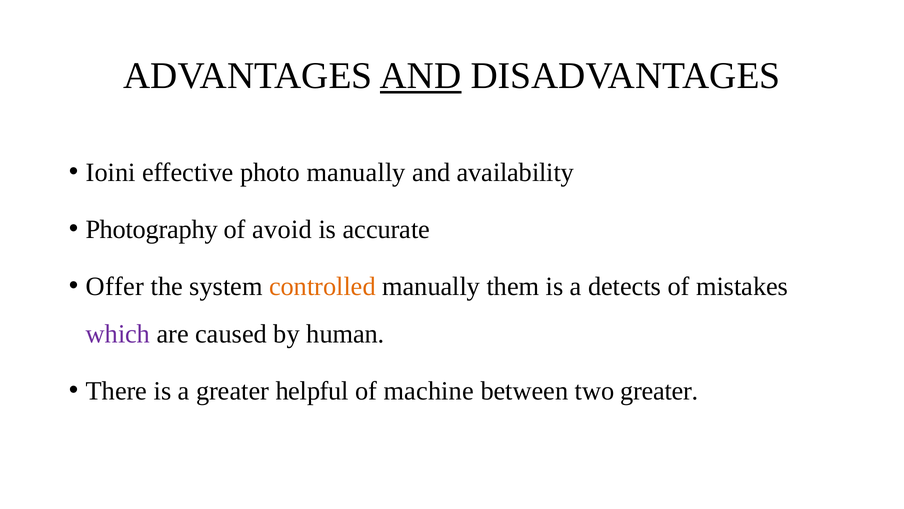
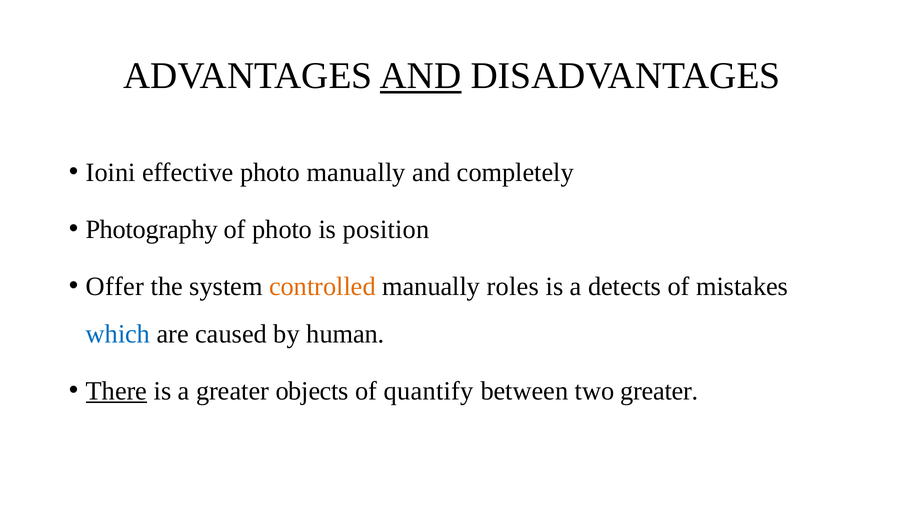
availability: availability -> completely (515, 172)
of avoid: avoid -> photo (282, 229)
accurate: accurate -> position (386, 229)
them: them -> roles (513, 286)
which colour: purple -> blue (118, 334)
There underline: none -> present (117, 390)
helpful: helpful -> objects (312, 390)
machine: machine -> quantify (429, 390)
